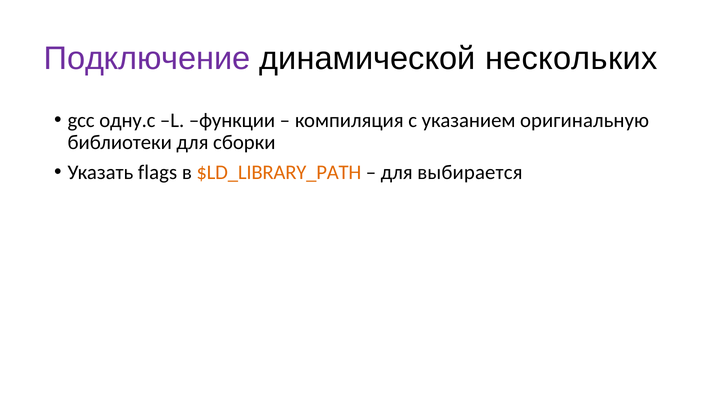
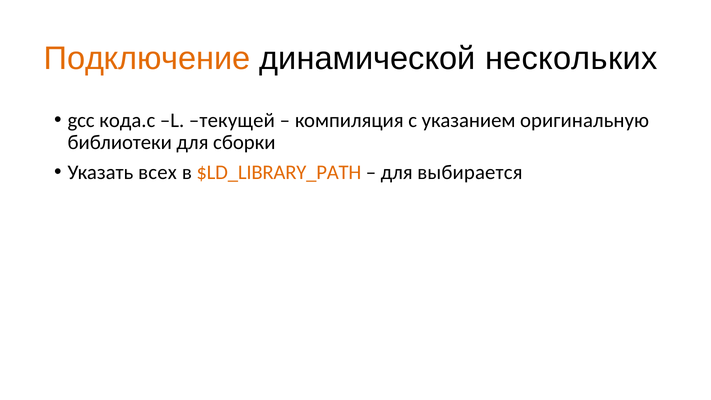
Подключение colour: purple -> orange (147, 59)
одну.c: одну.c -> кода.c (127, 120)
функции: функции -> текущей (232, 120)
flags: flags -> всех (157, 172)
